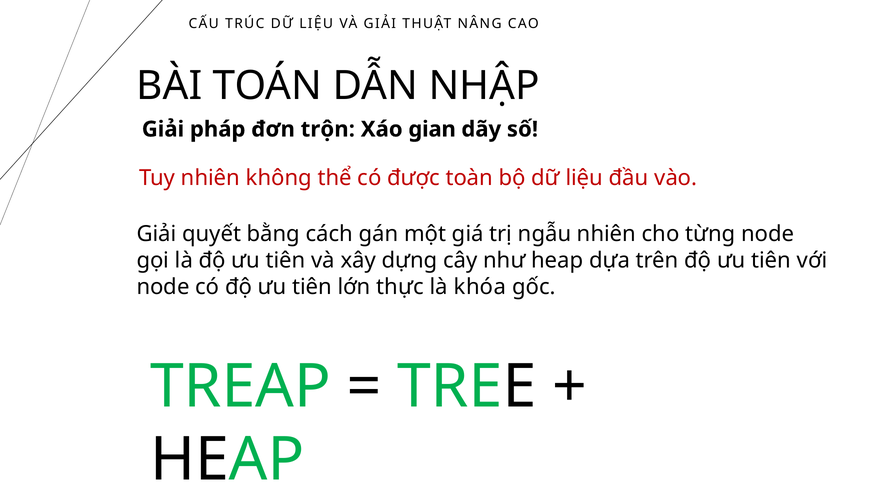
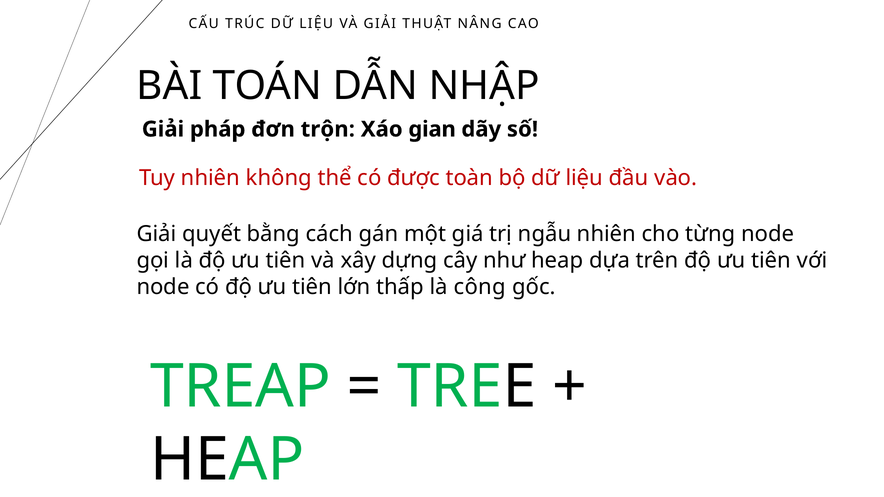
thực: thực -> thấp (400, 287)
khóa: khóa -> công (480, 287)
